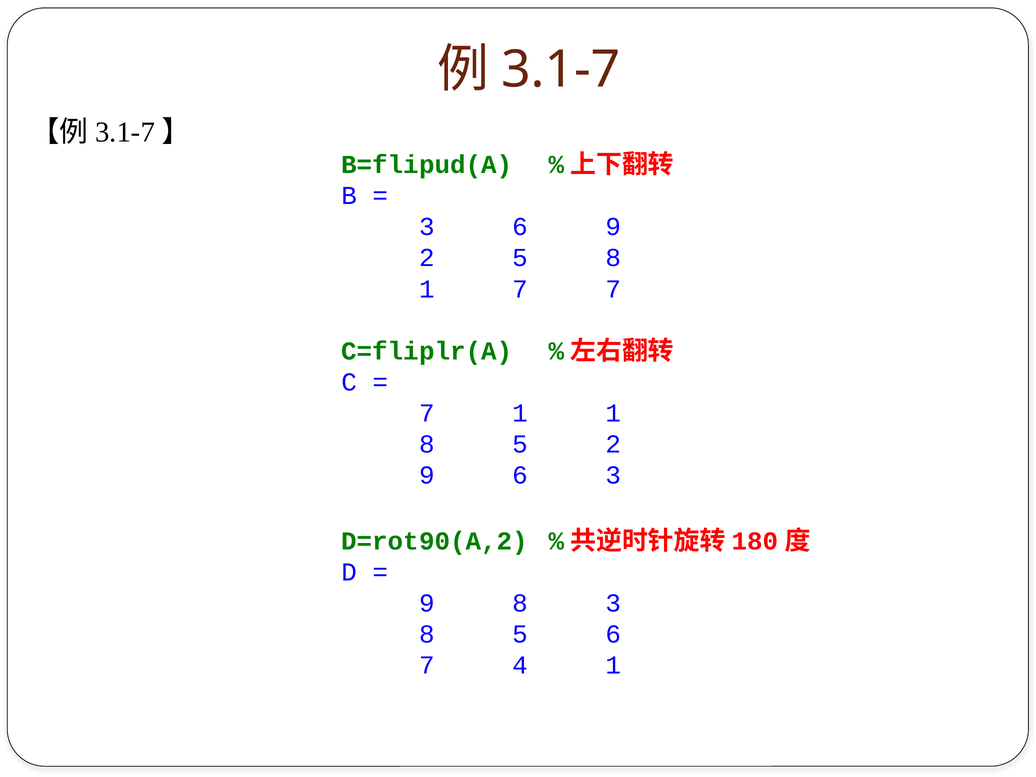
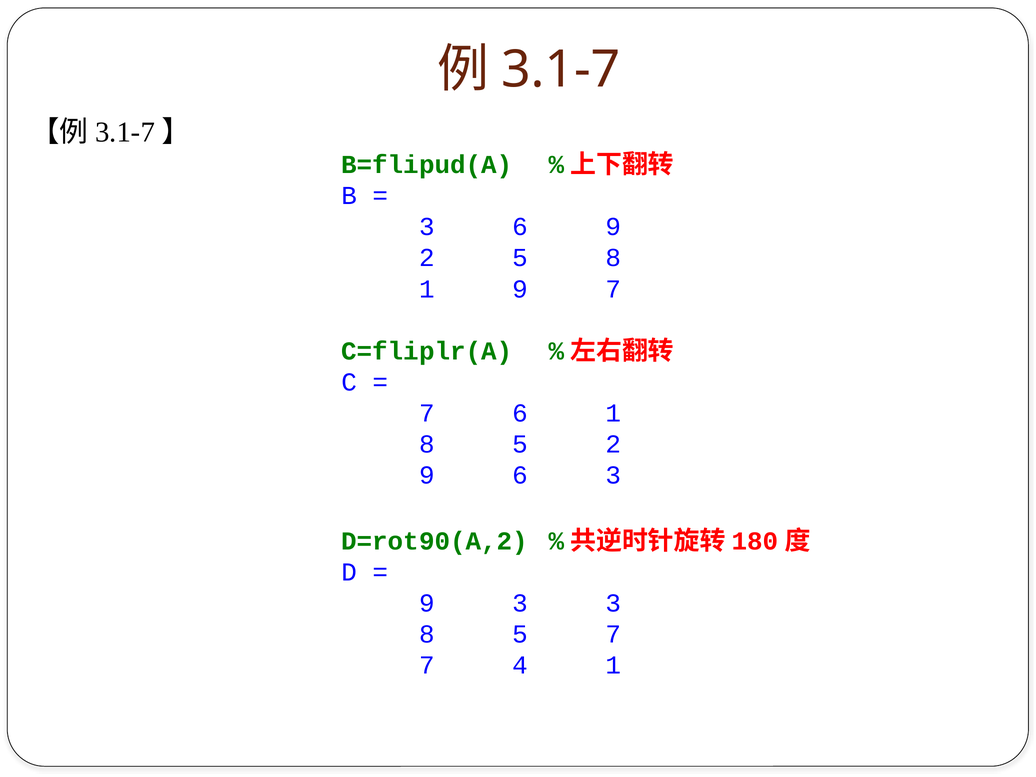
1 7: 7 -> 9 (520, 289)
7 1: 1 -> 6 (520, 413)
9 8: 8 -> 3 (520, 603)
5 6: 6 -> 7 (613, 634)
